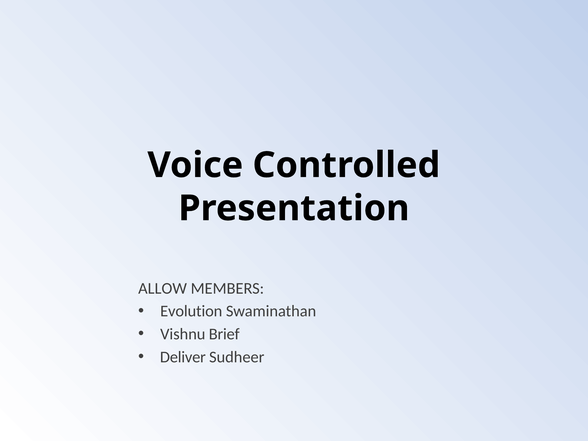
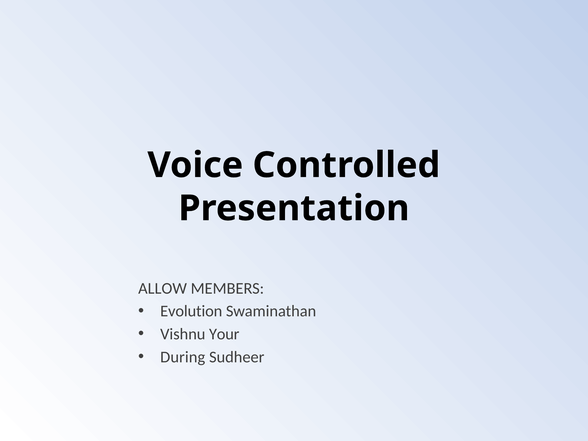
Brief: Brief -> Your (224, 334)
Deliver: Deliver -> During (183, 357)
